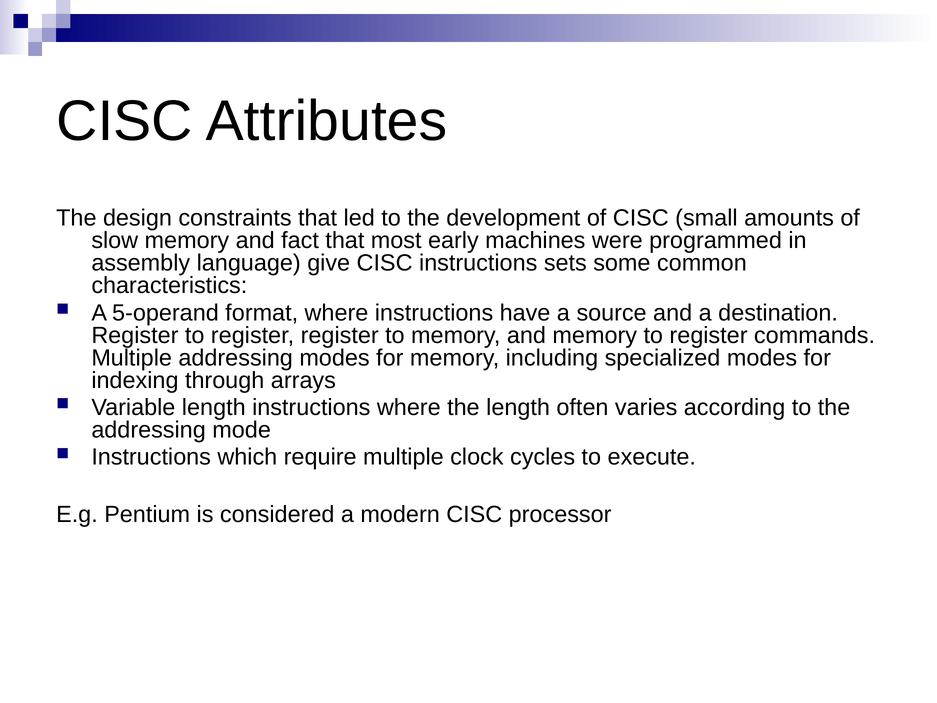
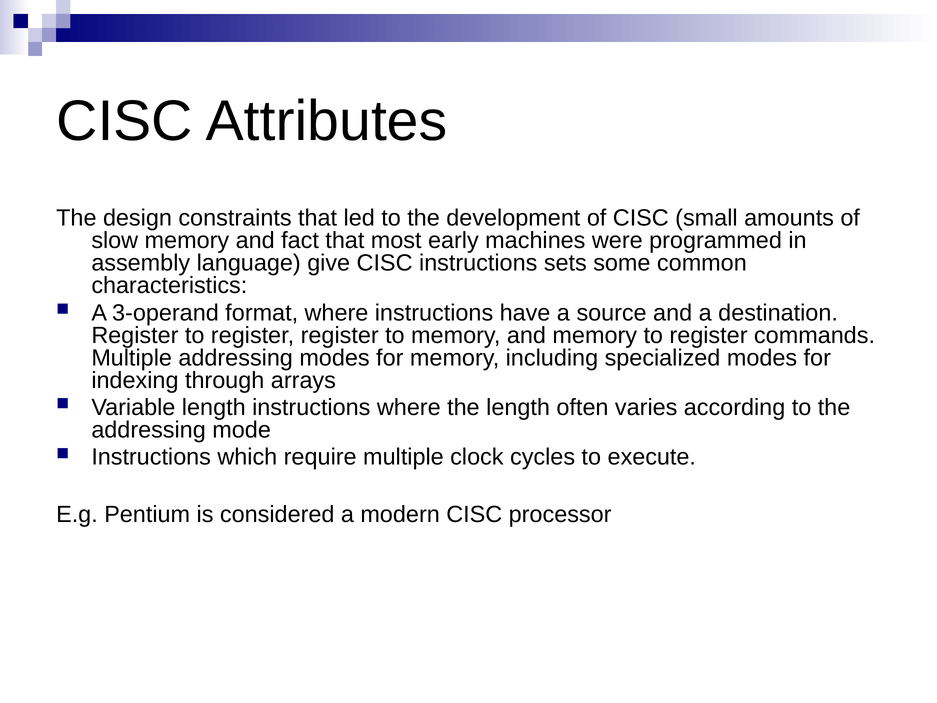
5-operand: 5-operand -> 3-operand (165, 313)
